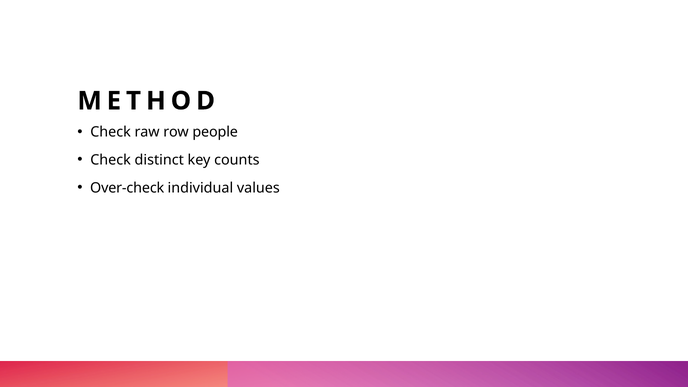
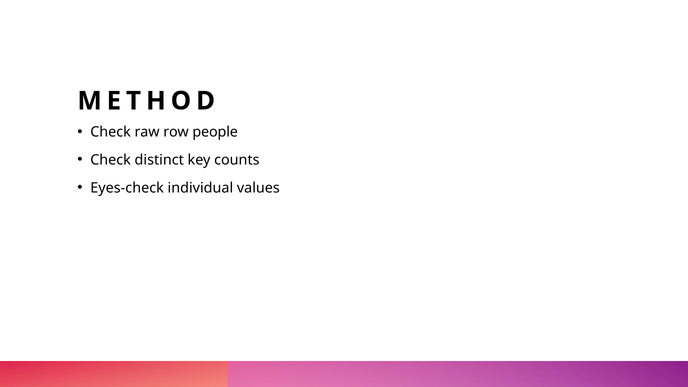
Over-check: Over-check -> Eyes-check (127, 188)
